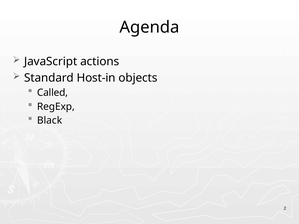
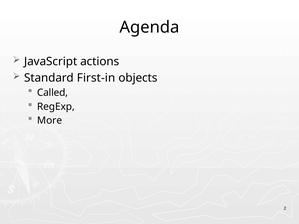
Host-in: Host-in -> First-in (96, 78)
Black: Black -> More (50, 121)
